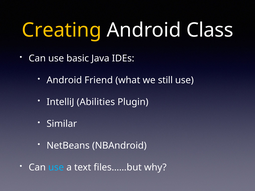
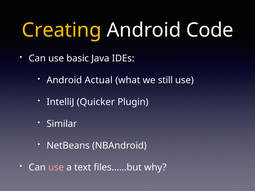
Class: Class -> Code (210, 30)
Friend: Friend -> Actual (99, 80)
Abilities: Abilities -> Quicker (96, 102)
use colour: light blue -> pink (56, 168)
